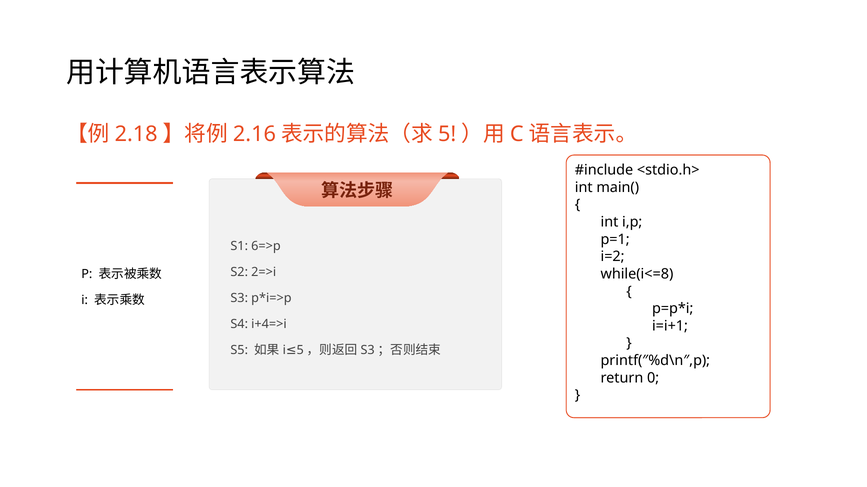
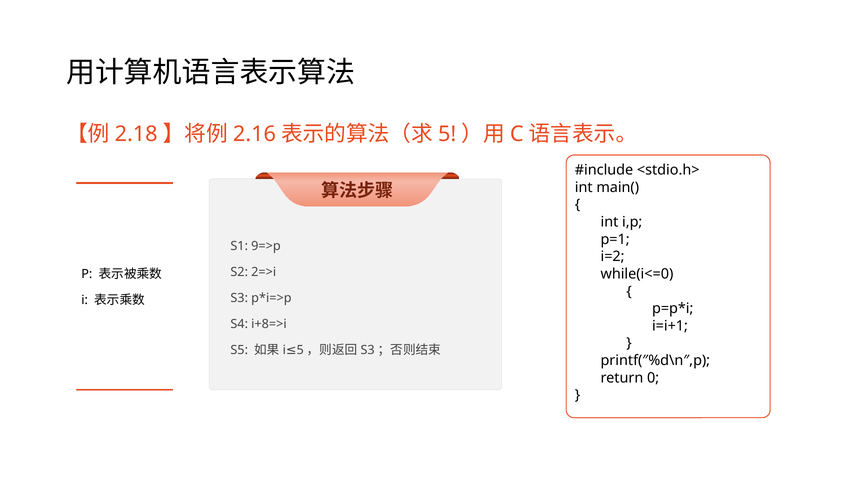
6=>p: 6=>p -> 9=>p (266, 246)
while(i<=8: while(i<=8 -> while(i<=0 (637, 274)
i+4=>i: i+4=>i -> i+8=>i (269, 324)
